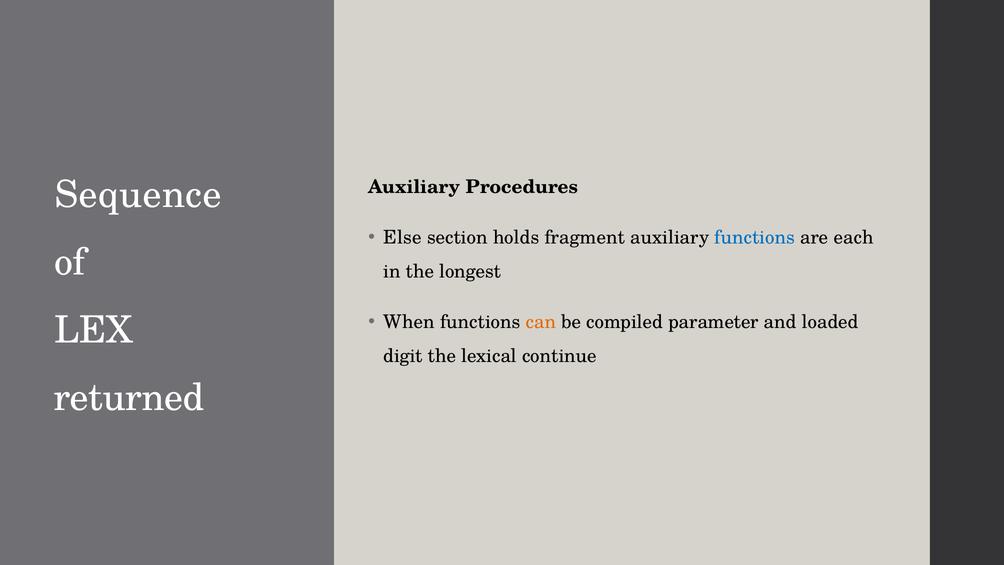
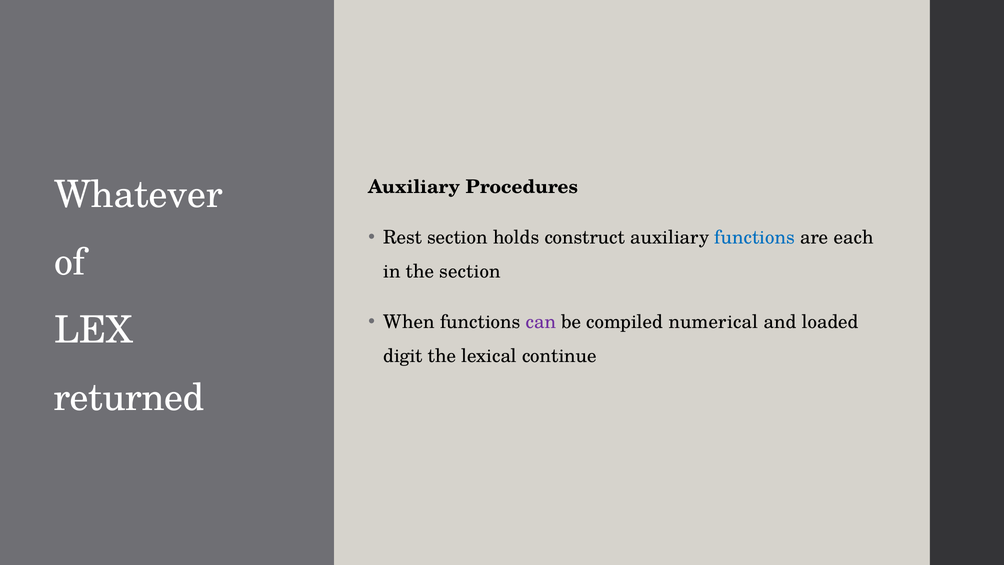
Sequence: Sequence -> Whatever (138, 195)
Else: Else -> Rest (403, 238)
fragment: fragment -> construct (585, 238)
the longest: longest -> section (470, 271)
can colour: orange -> purple (541, 322)
parameter: parameter -> numerical (713, 322)
